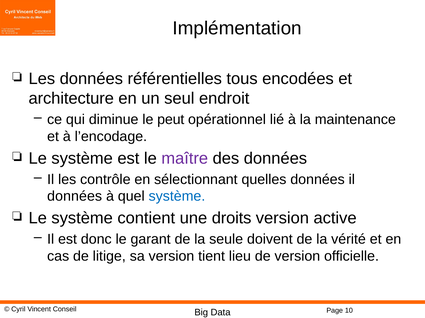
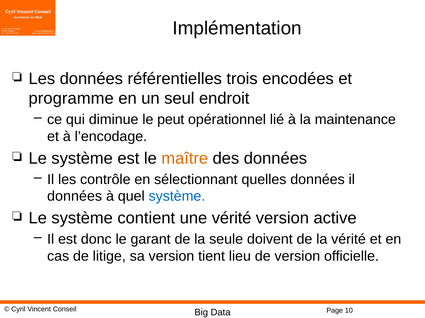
tous: tous -> trois (242, 79)
architecture: architecture -> programme (71, 99)
maître colour: purple -> orange (185, 159)
une droits: droits -> vérité (232, 219)
